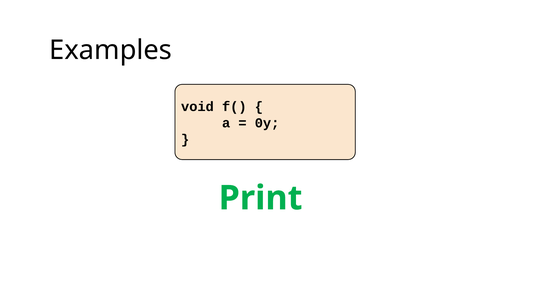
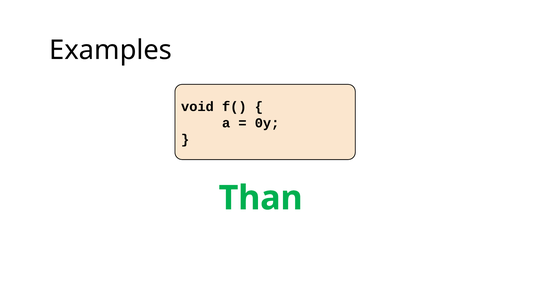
Print: Print -> Than (261, 198)
